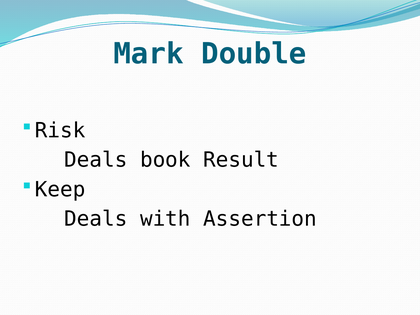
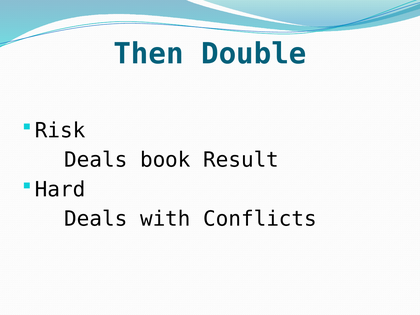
Mark: Mark -> Then (148, 54)
Keep: Keep -> Hard (60, 189)
Assertion: Assertion -> Conflicts (260, 219)
